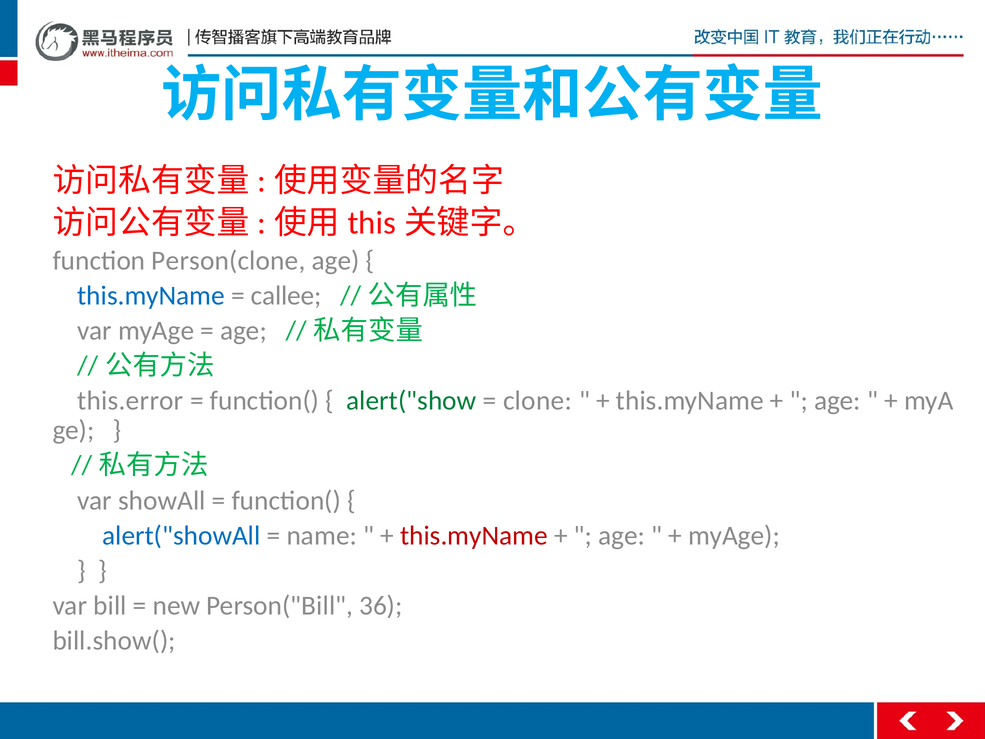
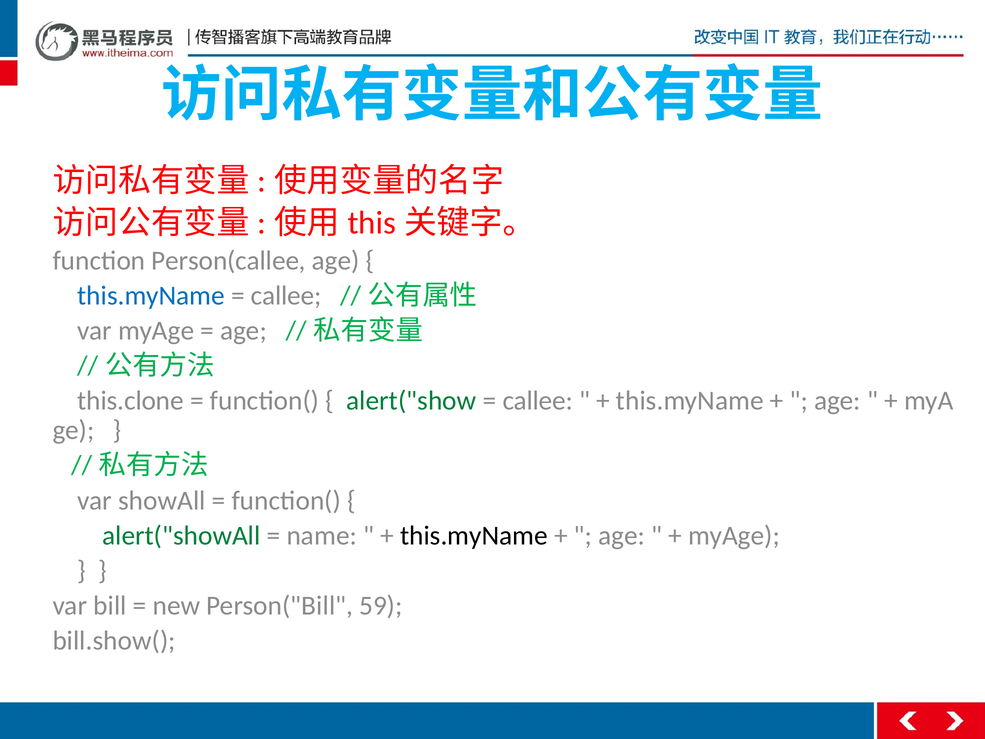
Person(clone: Person(clone -> Person(callee (229, 261)
this.error: this.error -> this.clone (131, 401)
clone: clone -> callee (538, 401)
alert("showAll colour: blue -> green (181, 535)
this.myName colour: red -> black (474, 535)
36: 36 -> 59 (381, 605)
